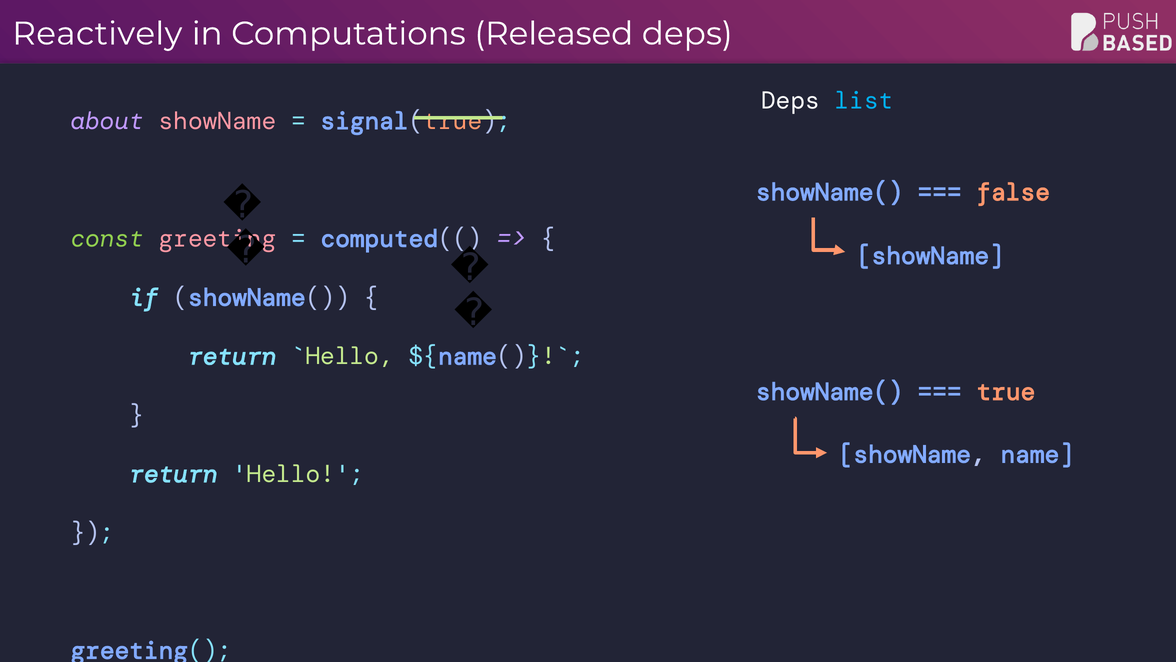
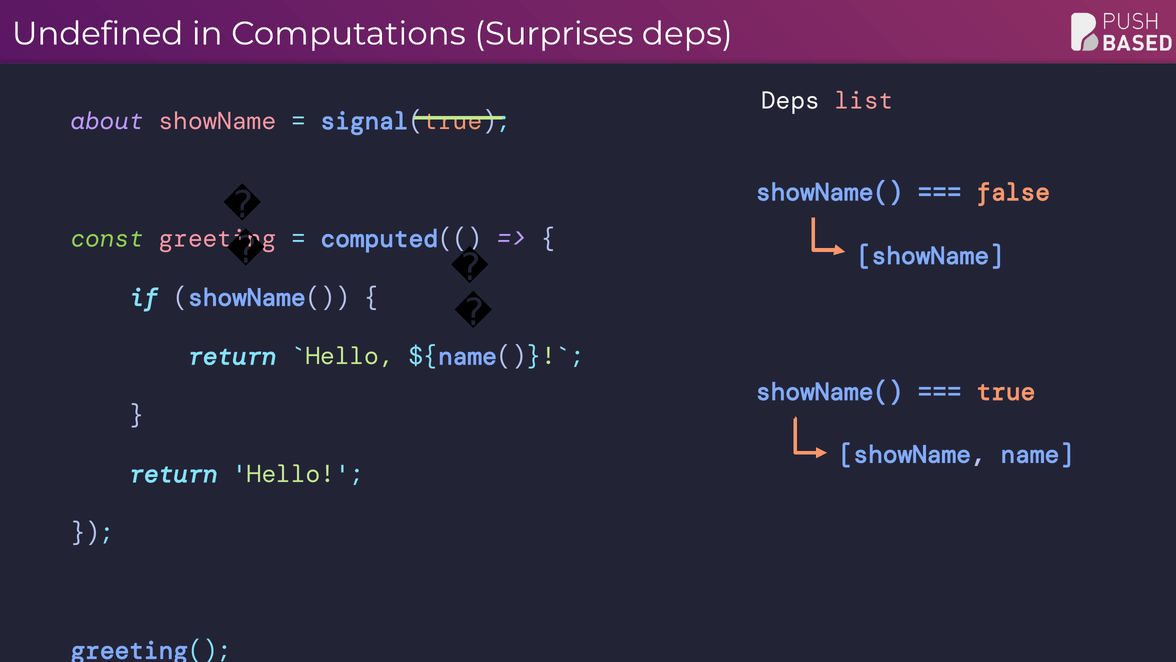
Reactively: Reactively -> Undefined (98, 34)
Released: Released -> Surprises (554, 34)
list colour: light blue -> pink (864, 100)
